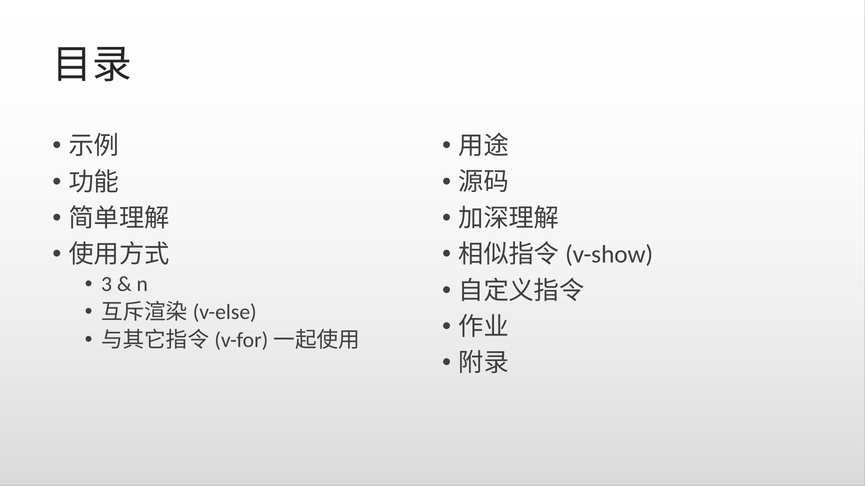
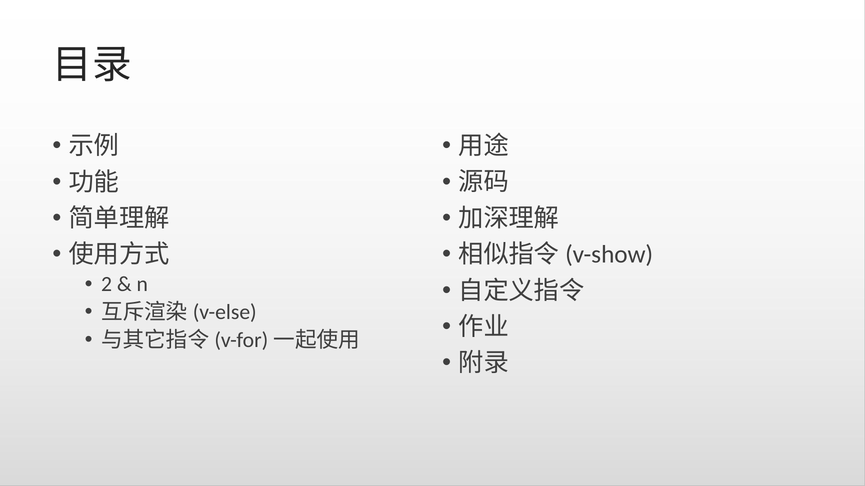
3: 3 -> 2 (107, 285)
